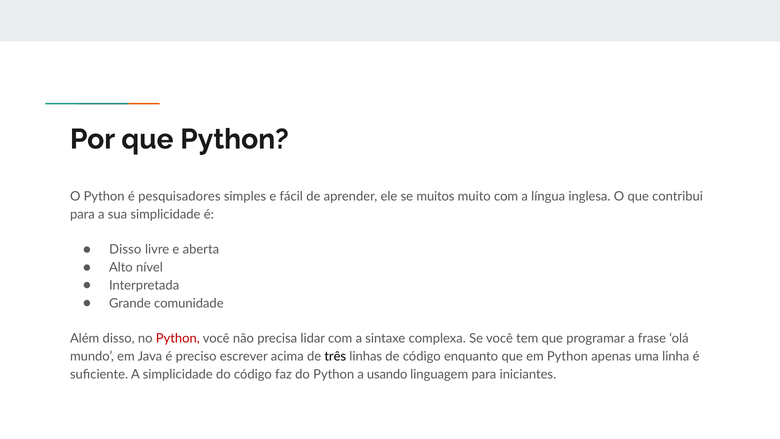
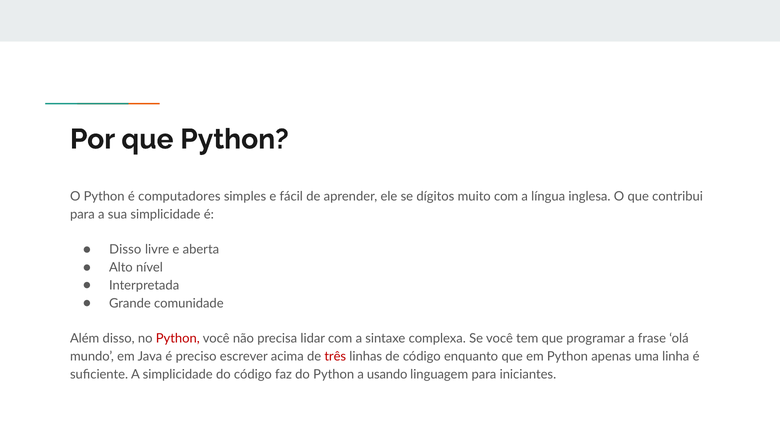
pesquisadores: pesquisadores -> computadores (179, 196)
muitos: muitos -> dígitos (435, 196)
três colour: black -> red (335, 356)
